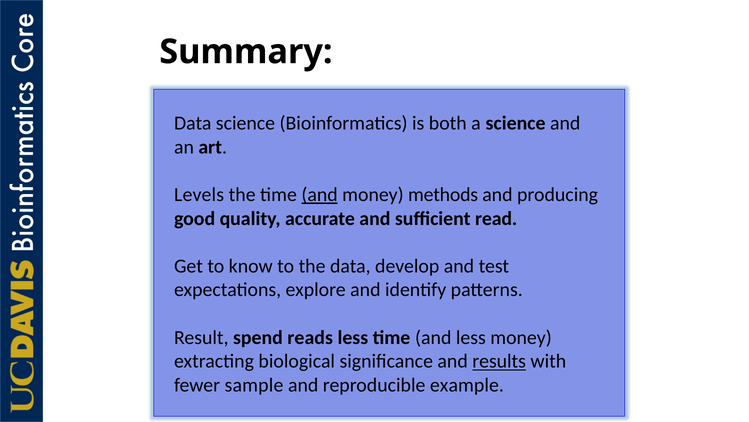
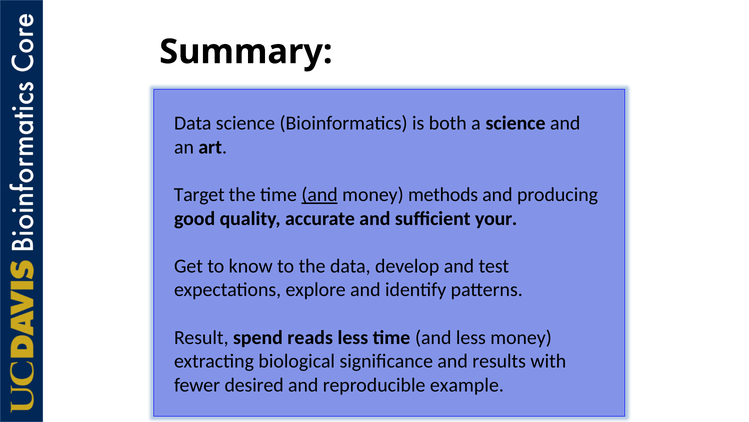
Levels: Levels -> Target (199, 194)
read: read -> your (496, 218)
results underline: present -> none (499, 361)
sample: sample -> desired (254, 385)
